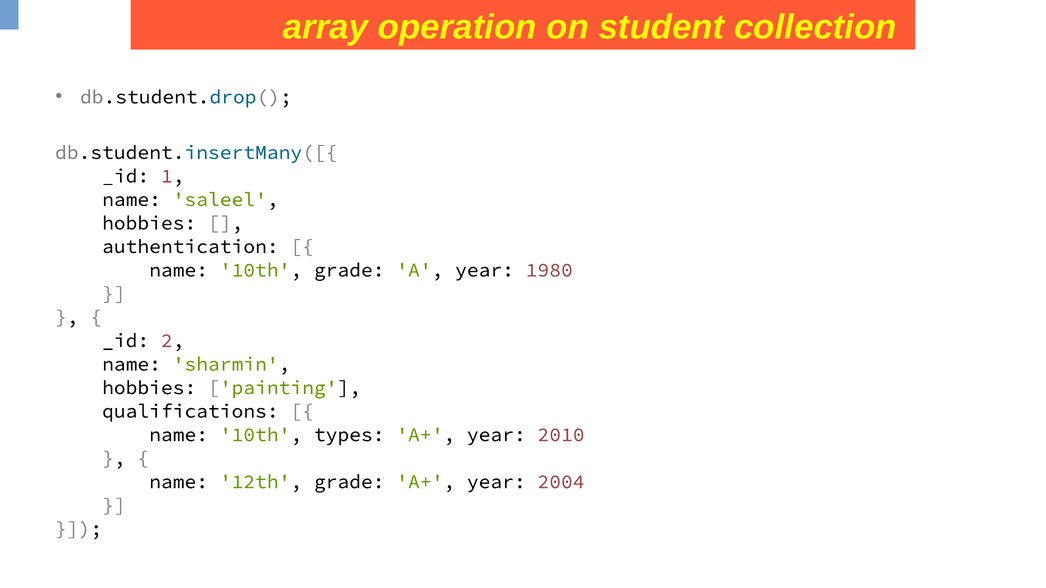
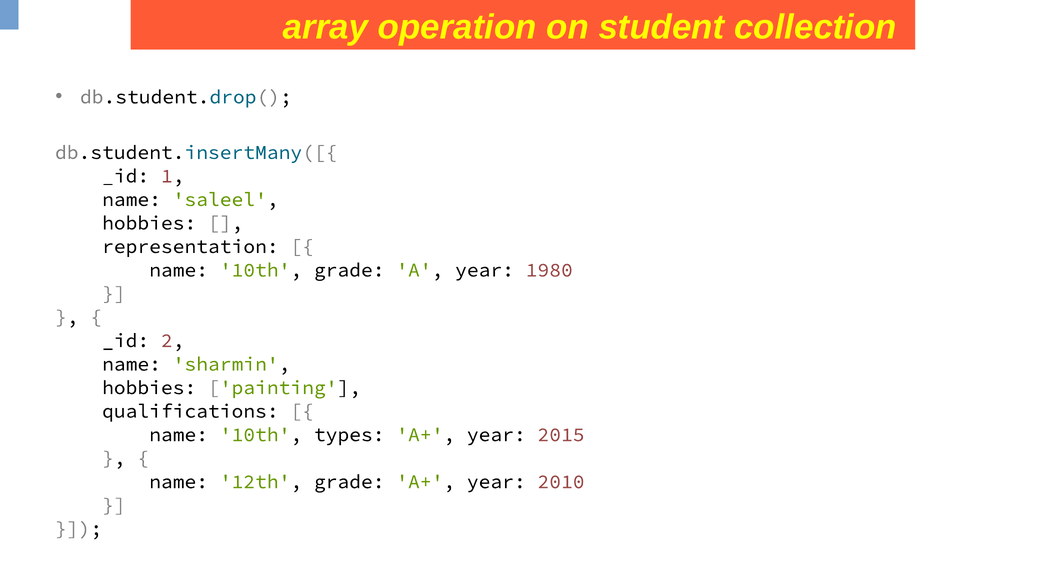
authentication: authentication -> representation (190, 247)
2010: 2010 -> 2015 (561, 435)
2004: 2004 -> 2010 (561, 482)
